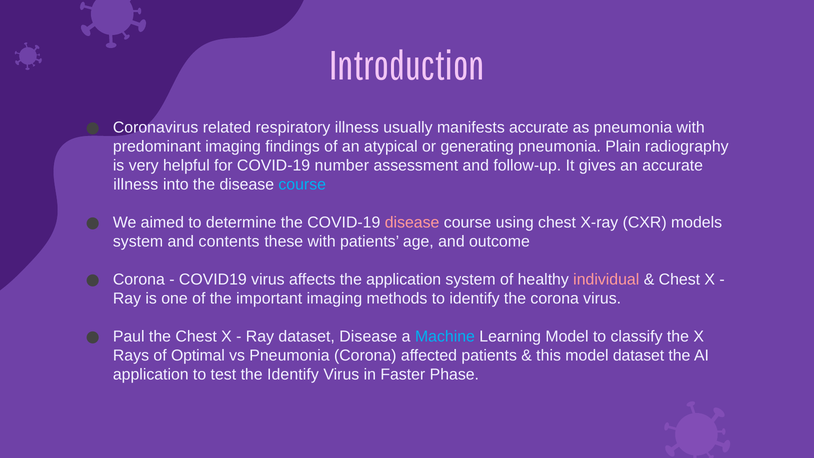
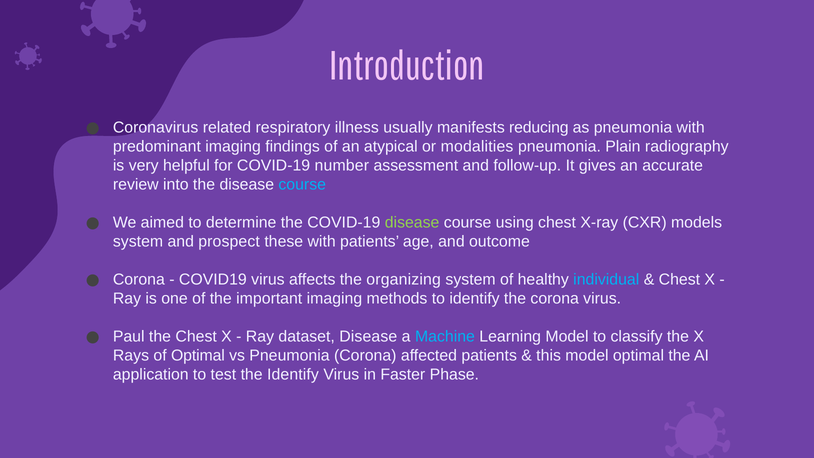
manifests accurate: accurate -> reducing (539, 127)
generating: generating -> modalities (477, 146)
illness: illness -> review (136, 184)
disease colour: pink -> light green (412, 223)
contents: contents -> prospect (229, 242)
the application: application -> organizing (404, 280)
individual colour: pink -> light blue (606, 280)
model dataset: dataset -> optimal (638, 356)
